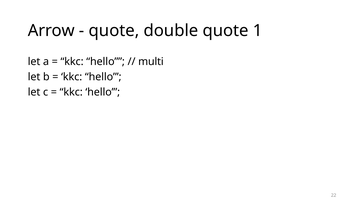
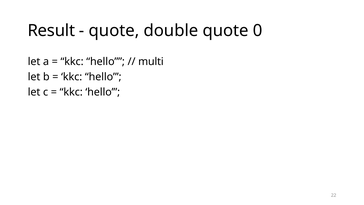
Arrow: Arrow -> Result (51, 31)
1: 1 -> 0 (258, 31)
